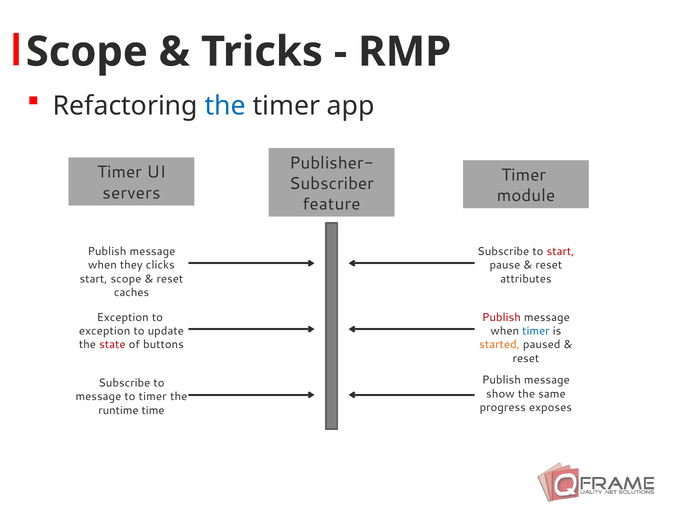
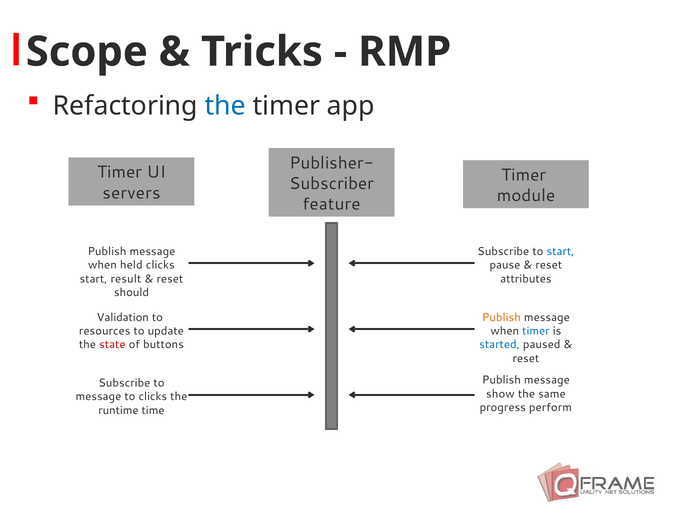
start colour: red -> blue (561, 251)
they: they -> held (131, 265)
start scope: scope -> result (126, 279)
caches: caches -> should (132, 292)
Exception: Exception -> Validation (123, 317)
Publish colour: red -> orange (501, 317)
exception: exception -> resources (105, 331)
started colour: orange -> blue (500, 344)
to timer: timer -> clicks (153, 396)
exposes: exposes -> perform (550, 407)
